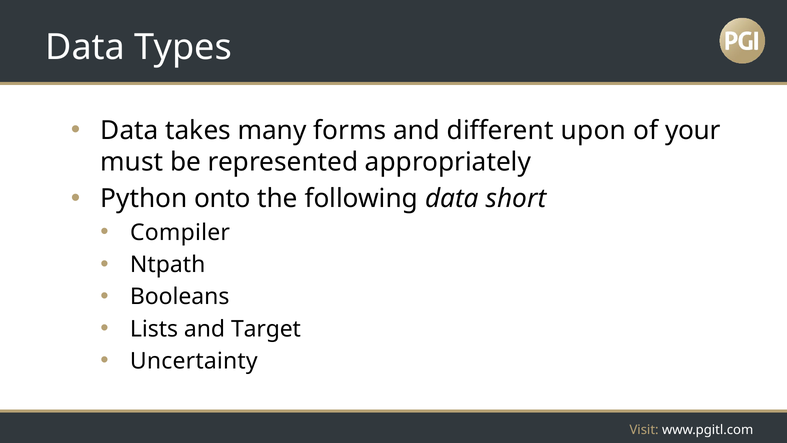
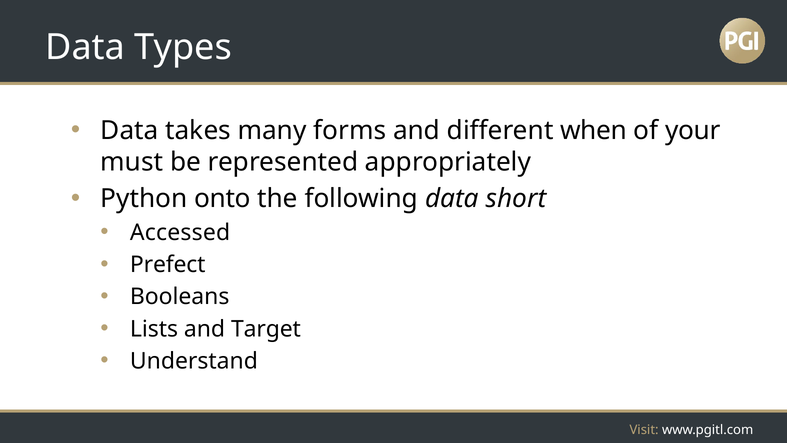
upon: upon -> when (594, 130)
Compiler: Compiler -> Accessed (180, 232)
Ntpath: Ntpath -> Prefect (168, 265)
Uncertainty: Uncertainty -> Understand (194, 361)
